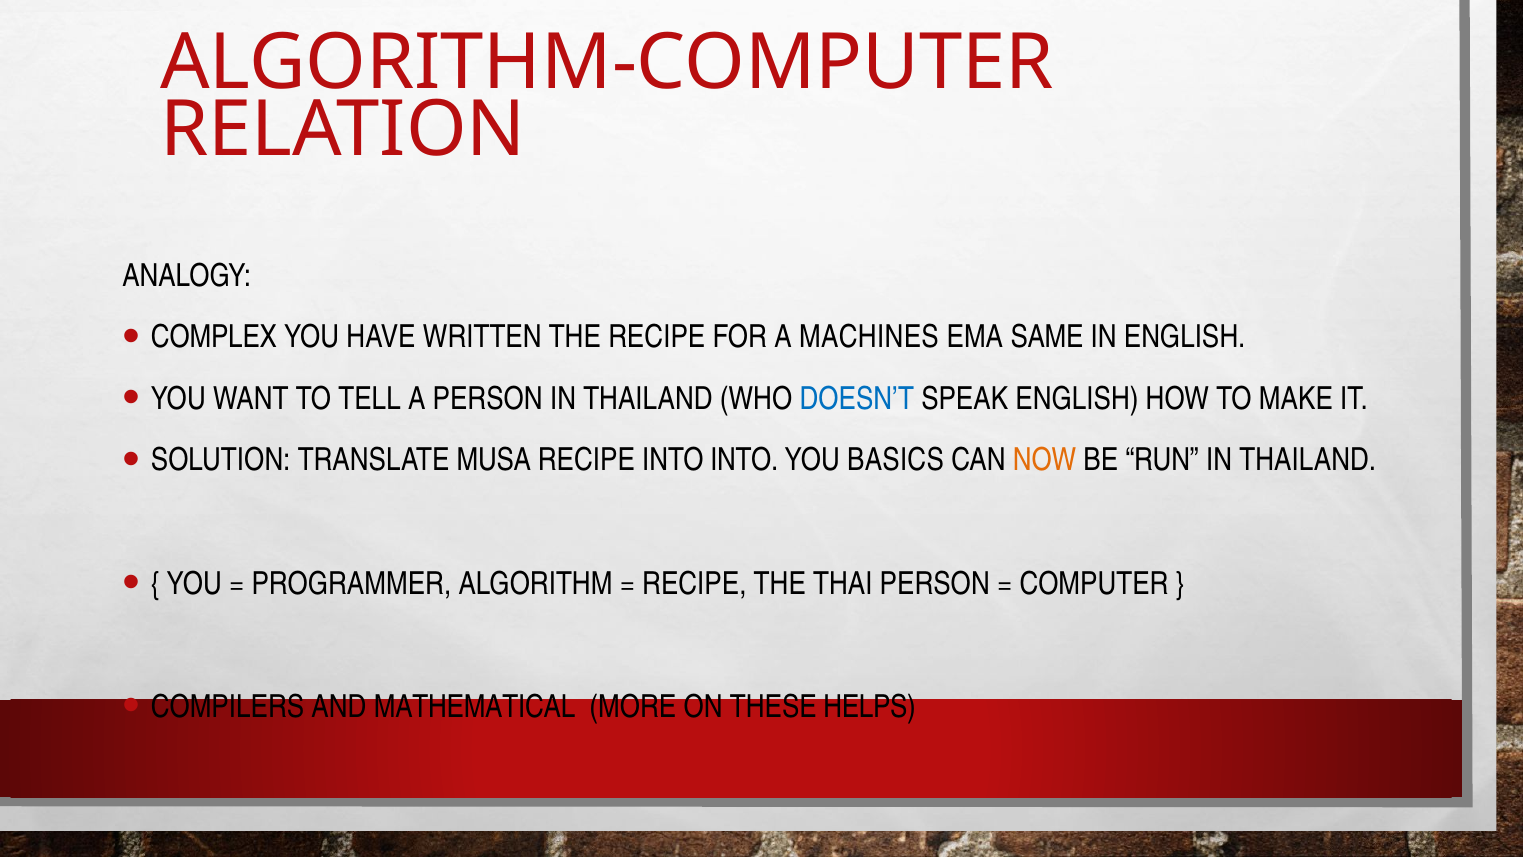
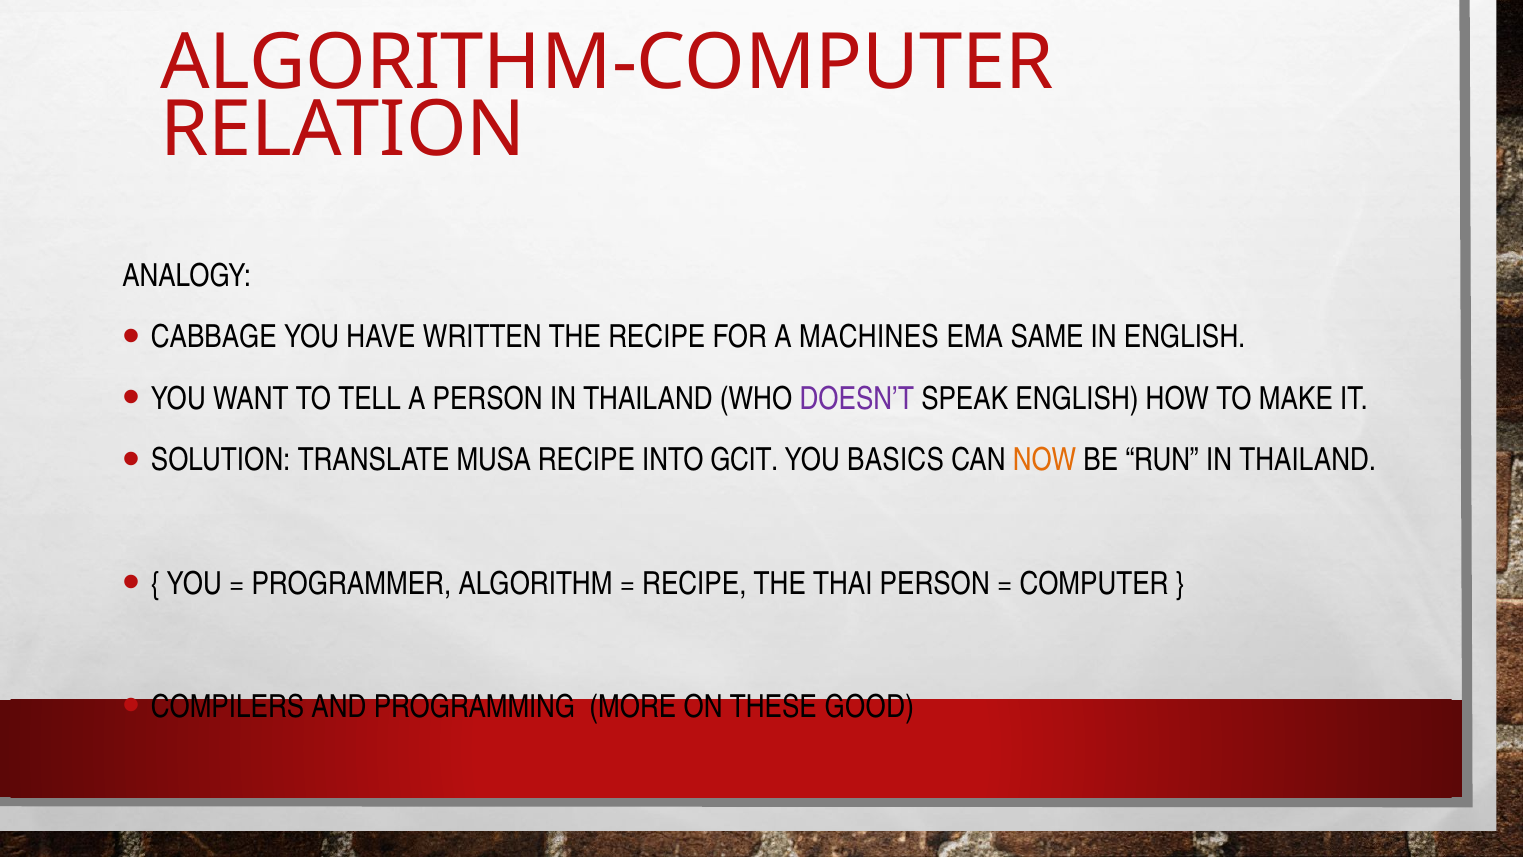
COMPLEX: COMPLEX -> CABBAGE (214, 337)
DOESN’T colour: blue -> purple (857, 399)
INTO INTO: INTO -> GCIT (744, 460)
MATHEMATICAL: MATHEMATICAL -> PROGRAMMING (474, 707)
HELPS: HELPS -> GOOD (869, 707)
